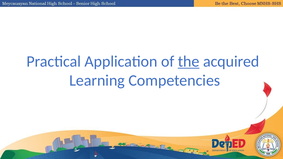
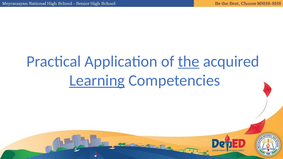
Learning underline: none -> present (97, 81)
